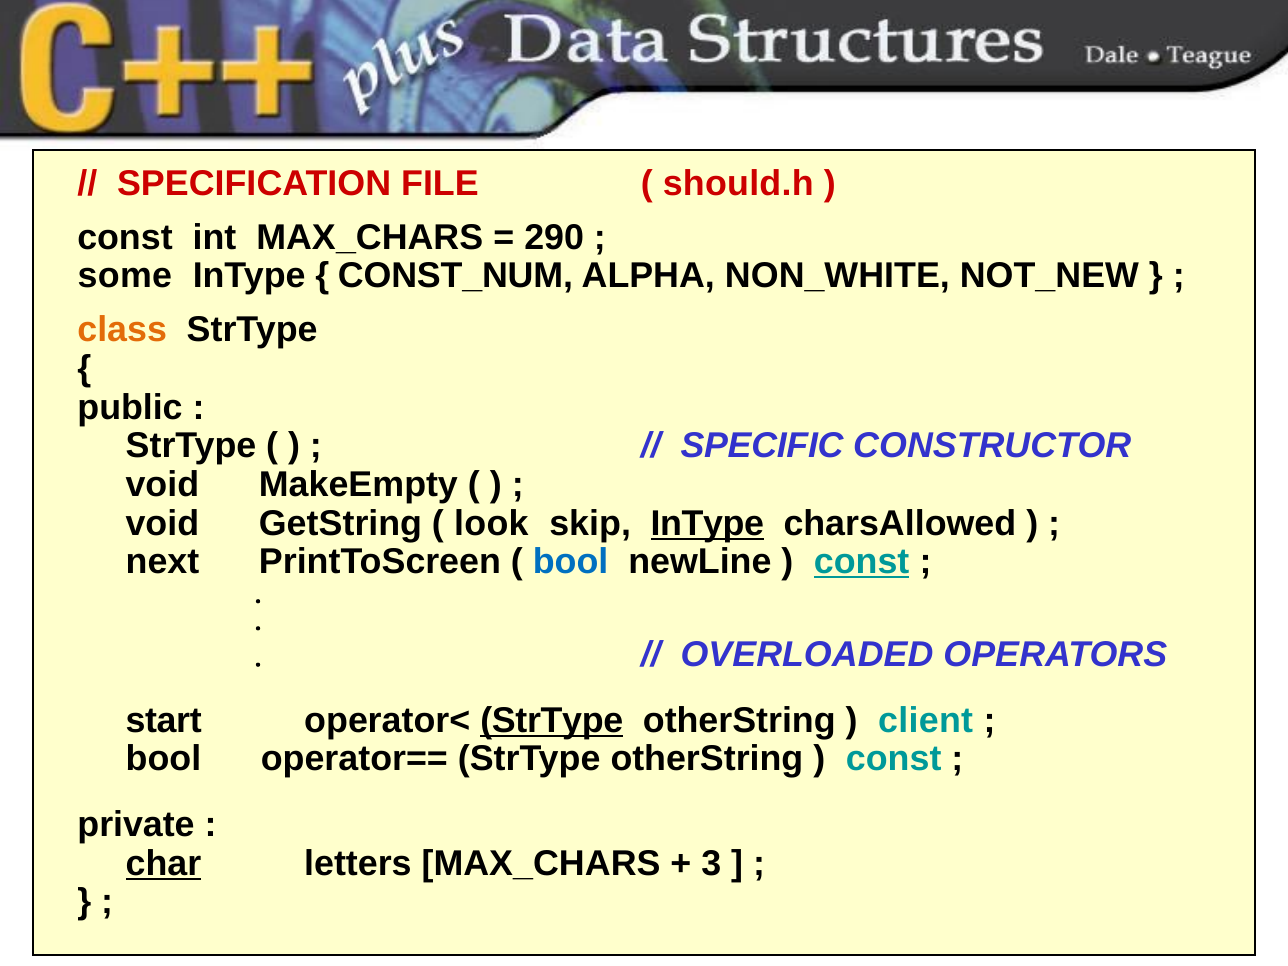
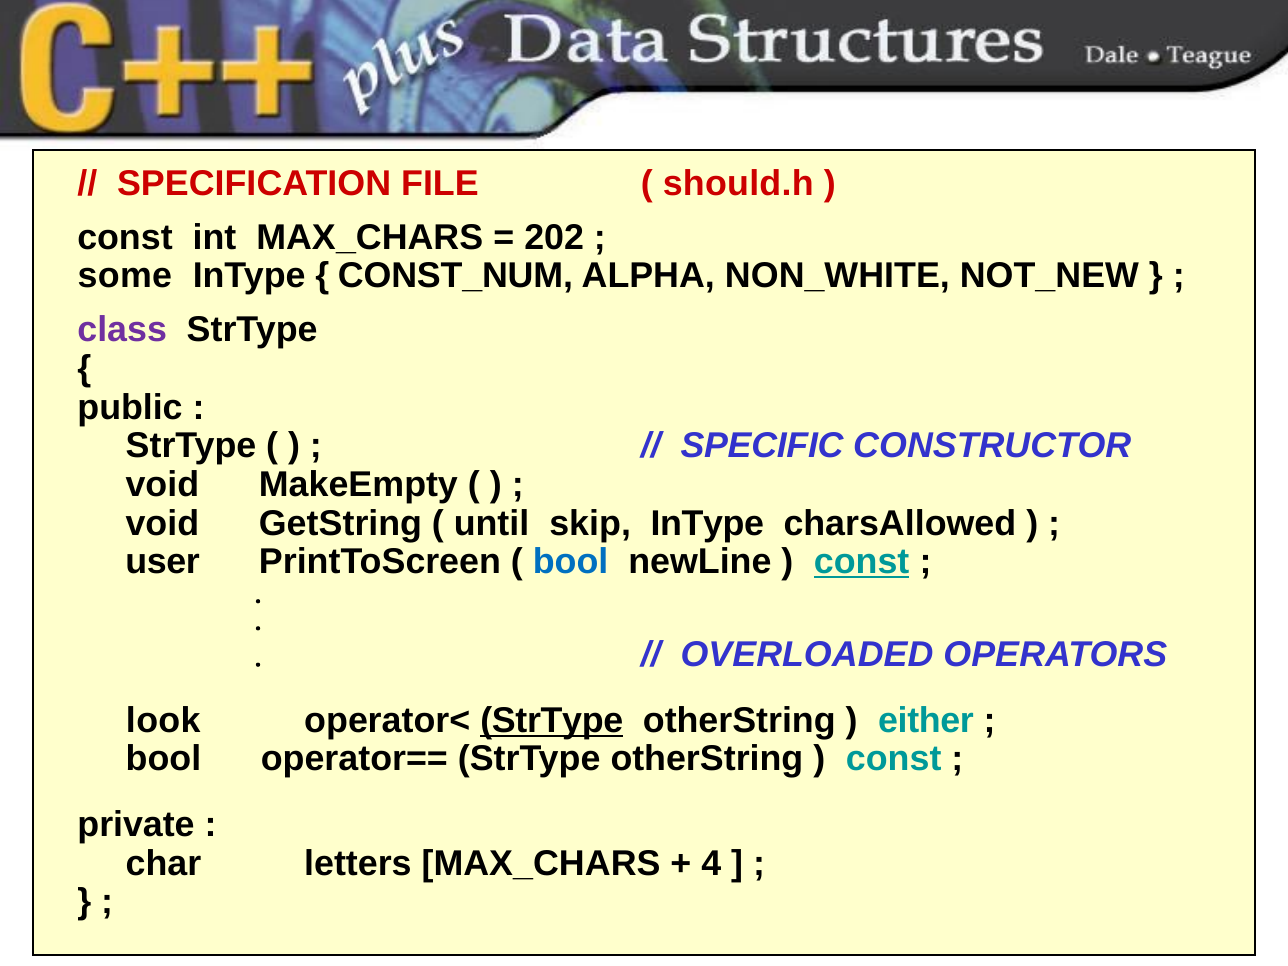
290: 290 -> 202 (554, 237)
class colour: orange -> purple (122, 330)
look: look -> until (492, 523)
InType underline: present -> none (707, 523)
next: next -> user (163, 562)
start: start -> look (163, 720)
client: client -> either (926, 720)
char underline: present -> none (163, 863)
3: 3 -> 4 (711, 863)
